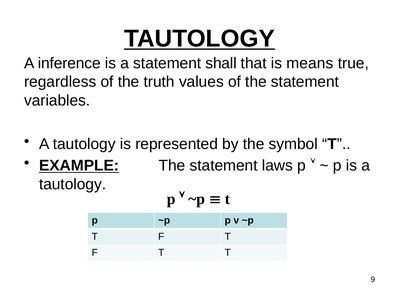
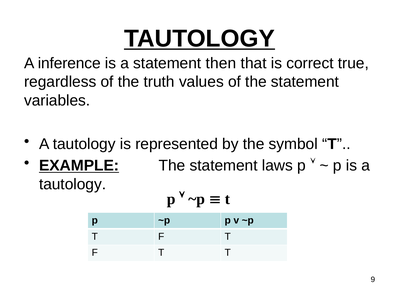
shall: shall -> then (221, 63)
means: means -> correct (310, 63)
